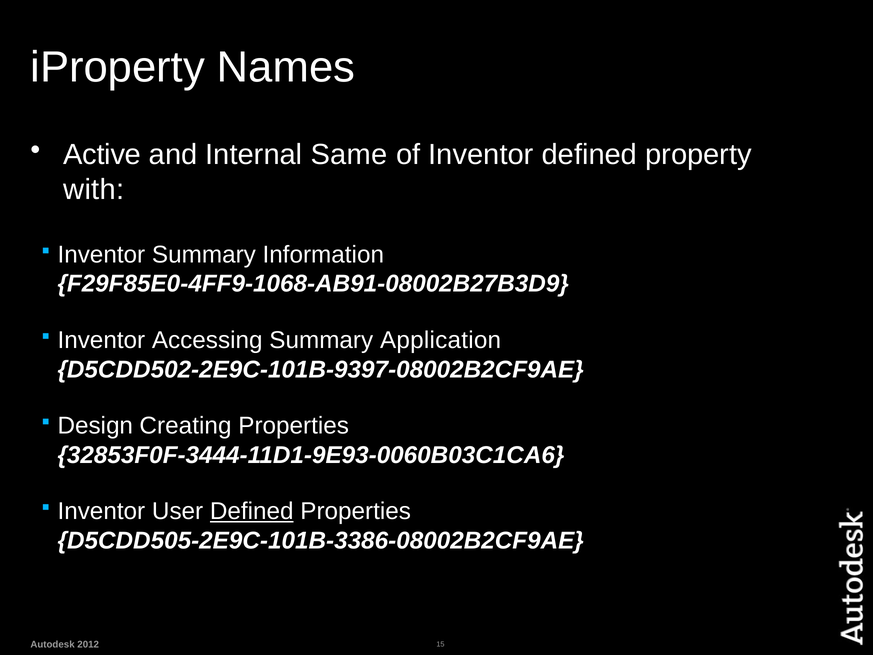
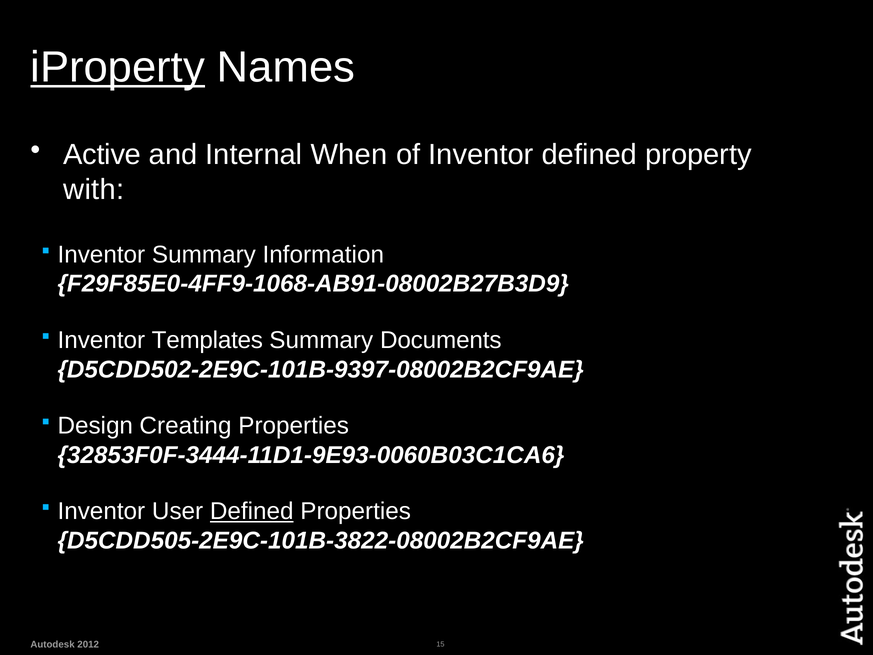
iProperty underline: none -> present (118, 67)
Same: Same -> When (349, 155)
Accessing: Accessing -> Templates (207, 340)
Application: Application -> Documents (441, 340)
D5CDD505-2E9C-101B-3386-08002B2CF9AE: D5CDD505-2E9C-101B-3386-08002B2CF9AE -> D5CDD505-2E9C-101B-3822-08002B2CF9AE (321, 540)
